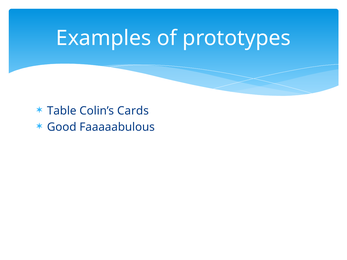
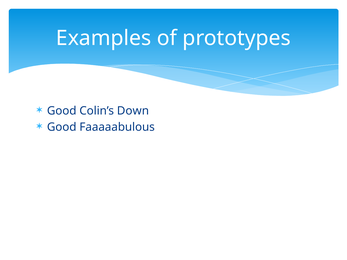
Table: Table -> Good (62, 111)
Cards: Cards -> Down (133, 111)
